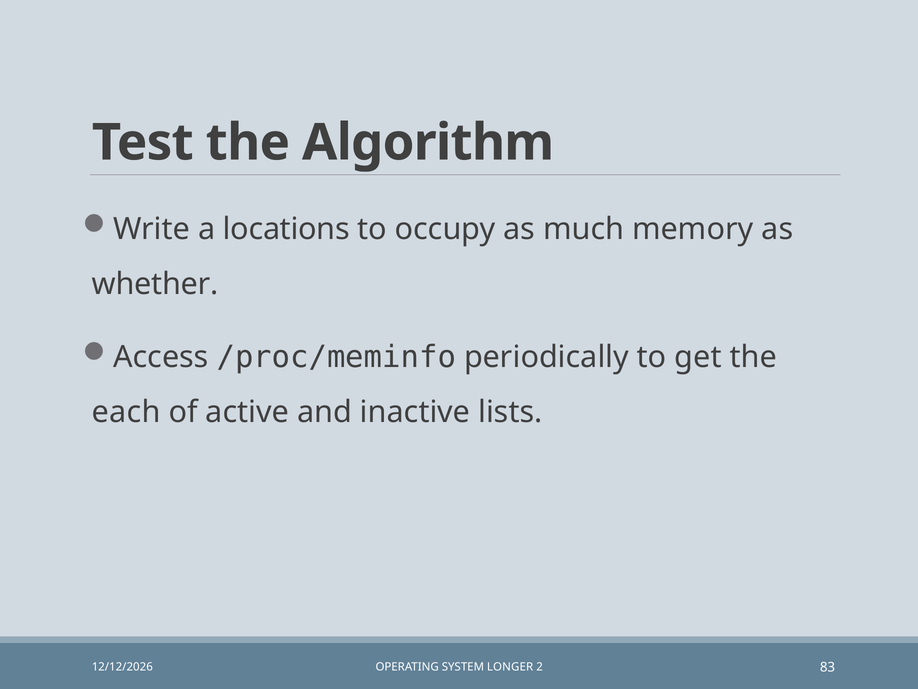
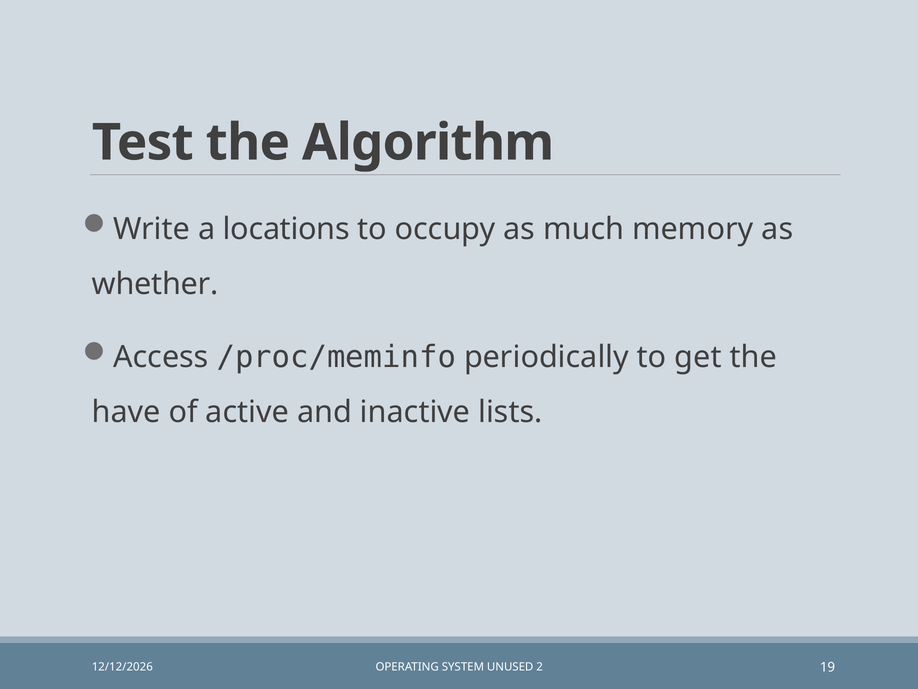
each: each -> have (126, 412)
LONGER: LONGER -> UNUSED (510, 667)
83: 83 -> 19 (828, 667)
